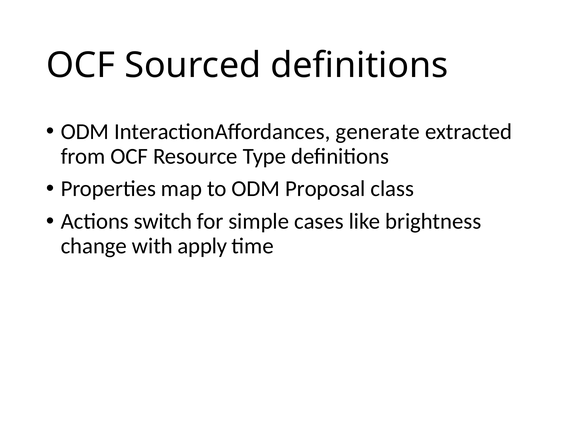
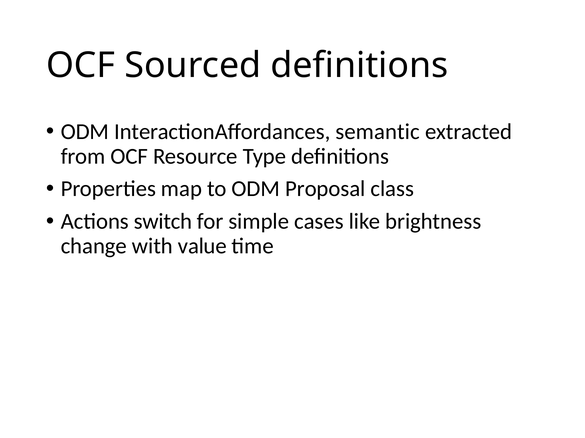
generate: generate -> semantic (378, 132)
apply: apply -> value (202, 246)
